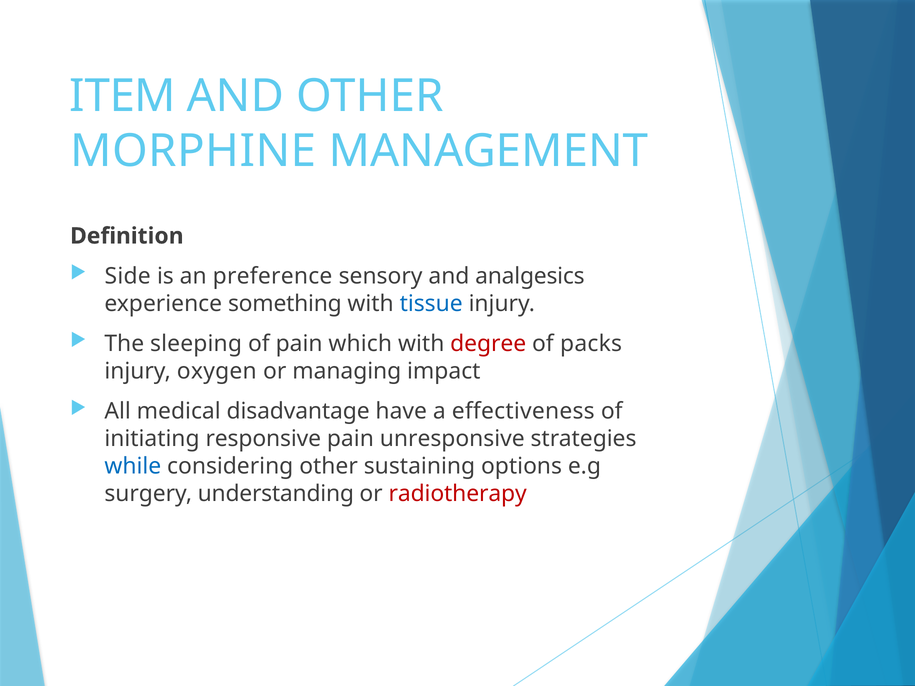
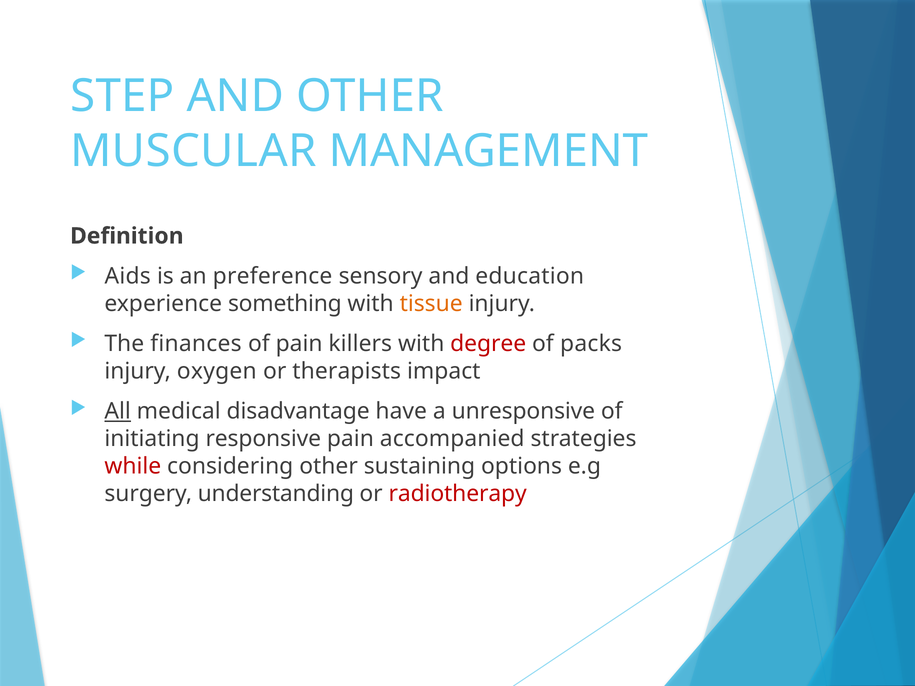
ITEM: ITEM -> STEP (122, 96)
MORPHINE: MORPHINE -> MUSCULAR (193, 151)
Side: Side -> Aids (128, 276)
analgesics: analgesics -> education (530, 276)
tissue colour: blue -> orange (431, 304)
sleeping: sleeping -> finances (196, 344)
which: which -> killers (360, 344)
managing: managing -> therapists (347, 371)
All underline: none -> present (118, 412)
effectiveness: effectiveness -> unresponsive (523, 412)
unresponsive: unresponsive -> accompanied (452, 439)
while colour: blue -> red (133, 466)
